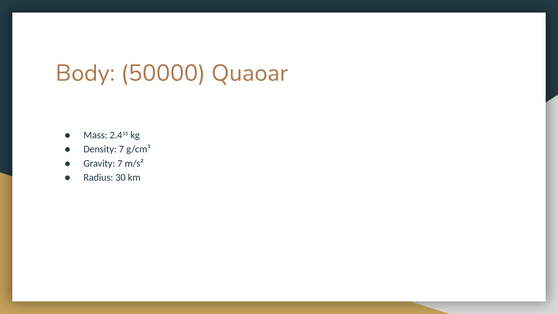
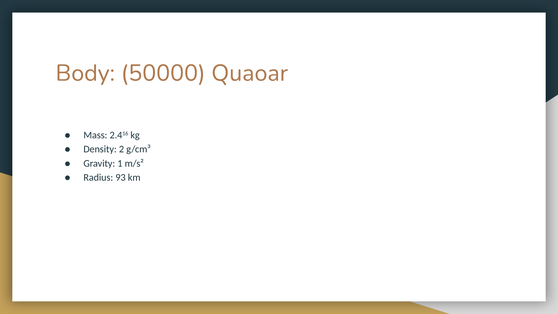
Density 7: 7 -> 2 (122, 149)
Gravity 7: 7 -> 1 (120, 163)
30: 30 -> 93 (121, 177)
